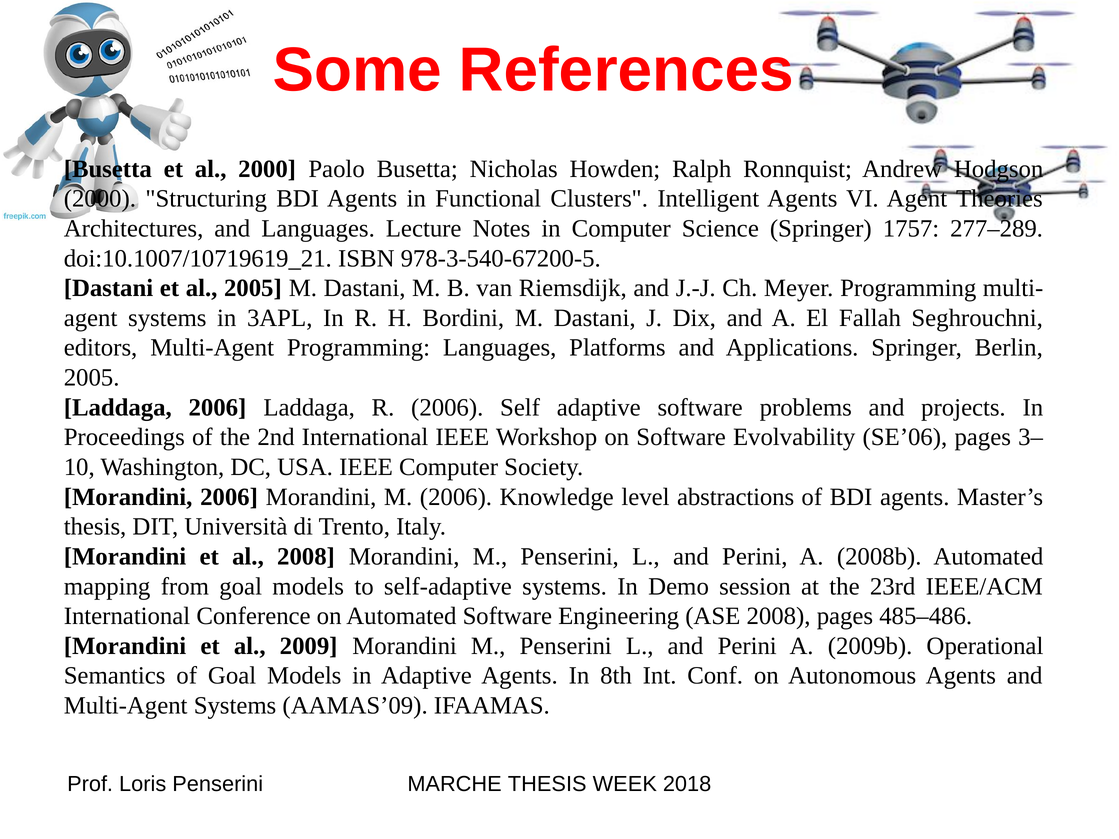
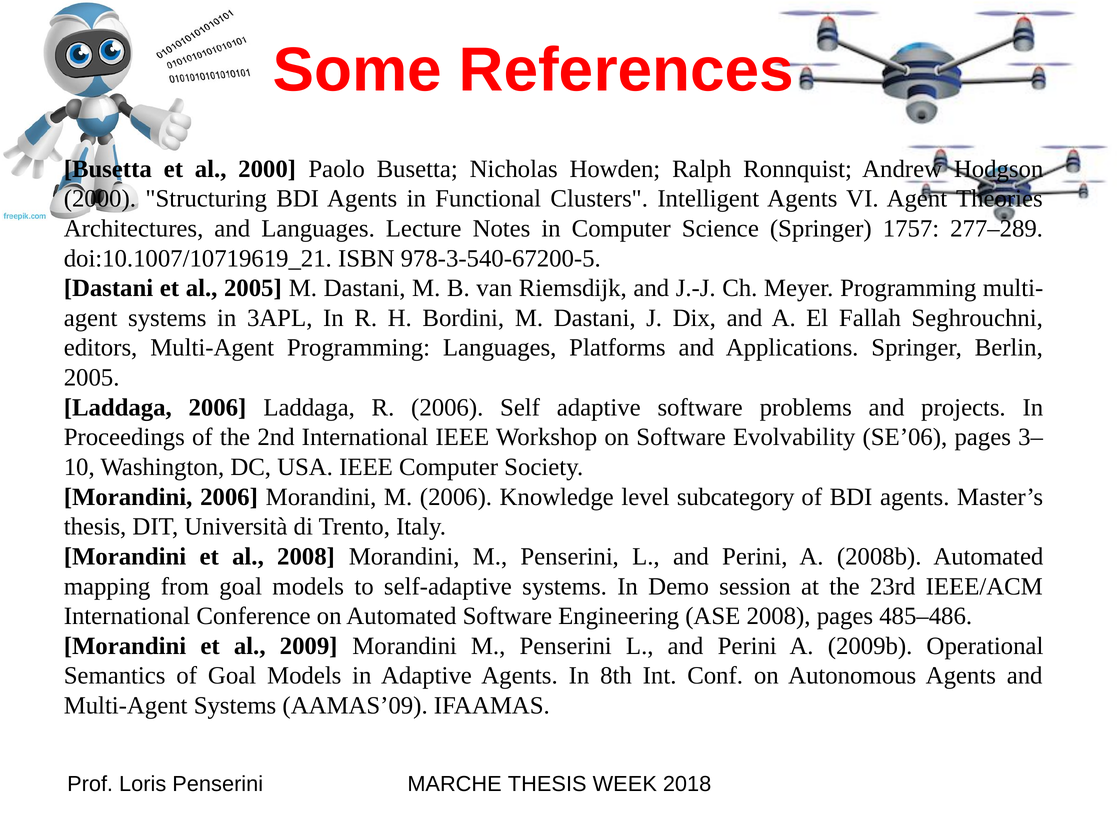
abstractions: abstractions -> subcategory (736, 497)
